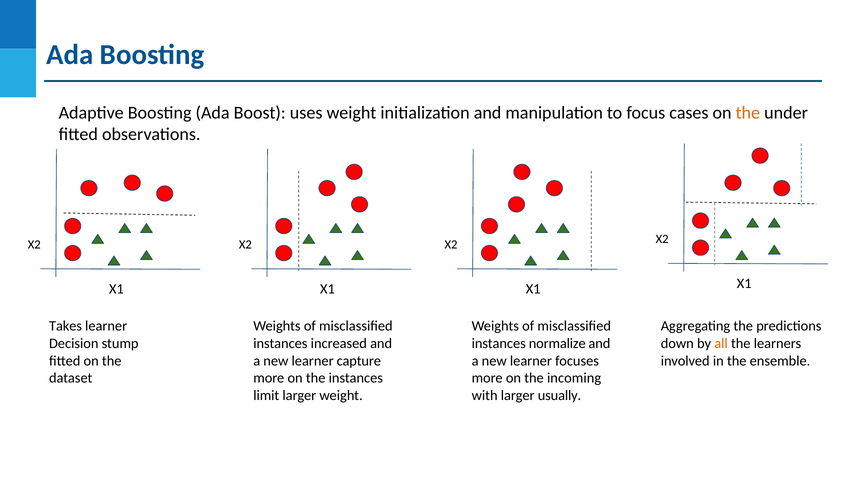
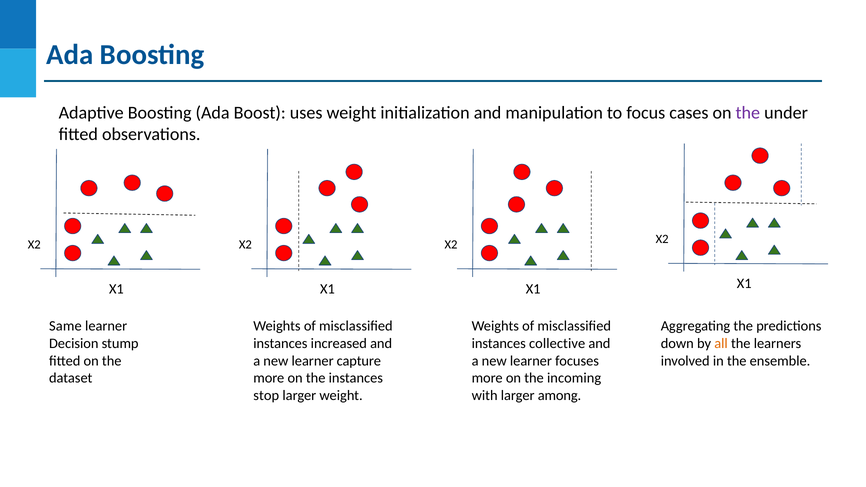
the colour: orange -> purple (748, 113)
Takes: Takes -> Same (65, 326)
normalize: normalize -> collective (557, 344)
limit: limit -> stop (266, 395)
usually: usually -> among (559, 395)
